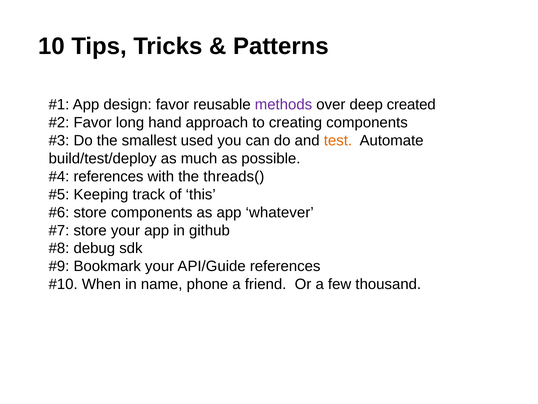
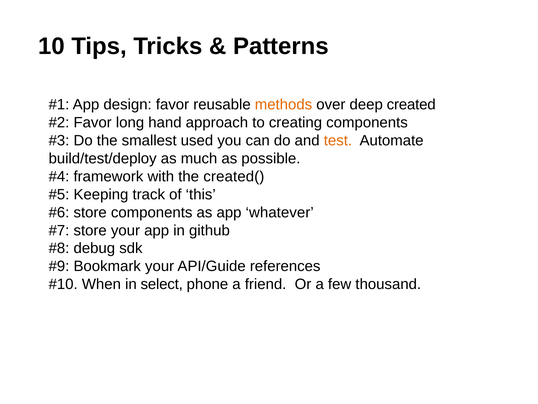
methods colour: purple -> orange (283, 105)
references: references -> framework (108, 176)
threads(: threads( -> created( (234, 176)
name: name -> select (162, 284)
